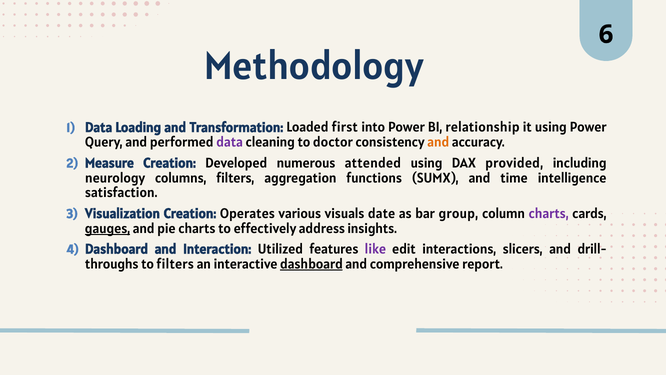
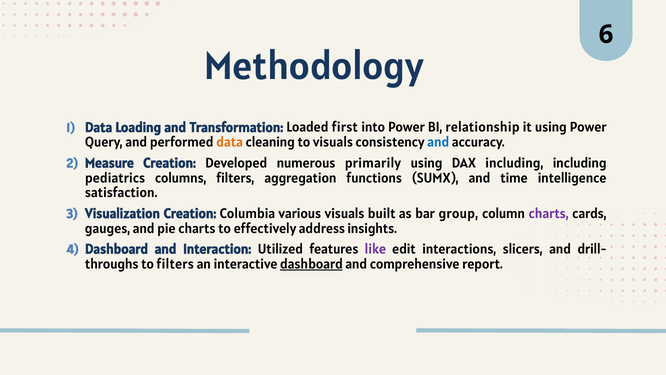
data colour: purple -> orange (230, 142)
to doctor: doctor -> visuals (333, 142)
and colour: orange -> blue (438, 142)
attended: attended -> primarily (373, 163)
DAX provided: provided -> including (514, 163)
neurology: neurology -> pediatrics (115, 178)
Operates: Operates -> Columbia (247, 213)
date: date -> built (382, 213)
gauges underline: present -> none (108, 228)
